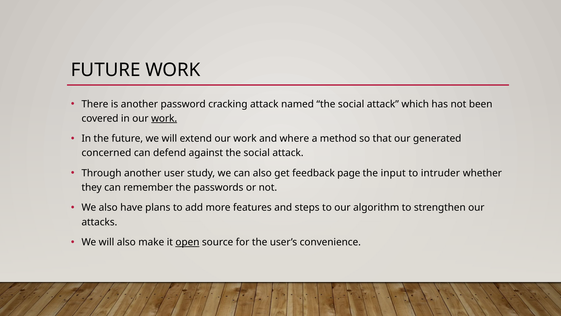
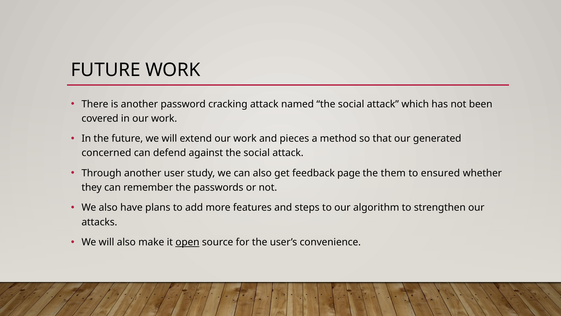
work underline: present -> none (164, 118)
where: where -> pieces (294, 138)
input: input -> them (393, 173)
intruder: intruder -> ensured (440, 173)
